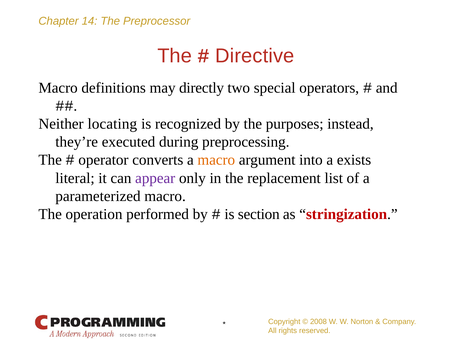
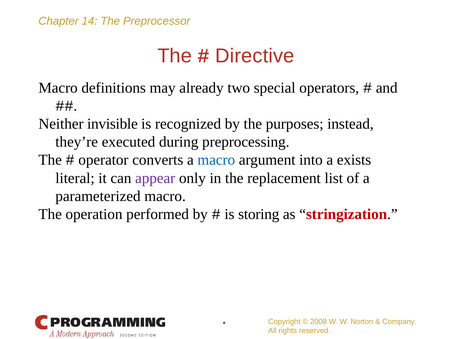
directly: directly -> already (201, 88)
locating: locating -> invisible (112, 124)
macro colour: orange -> blue (216, 160)
section: section -> storing (259, 214)
